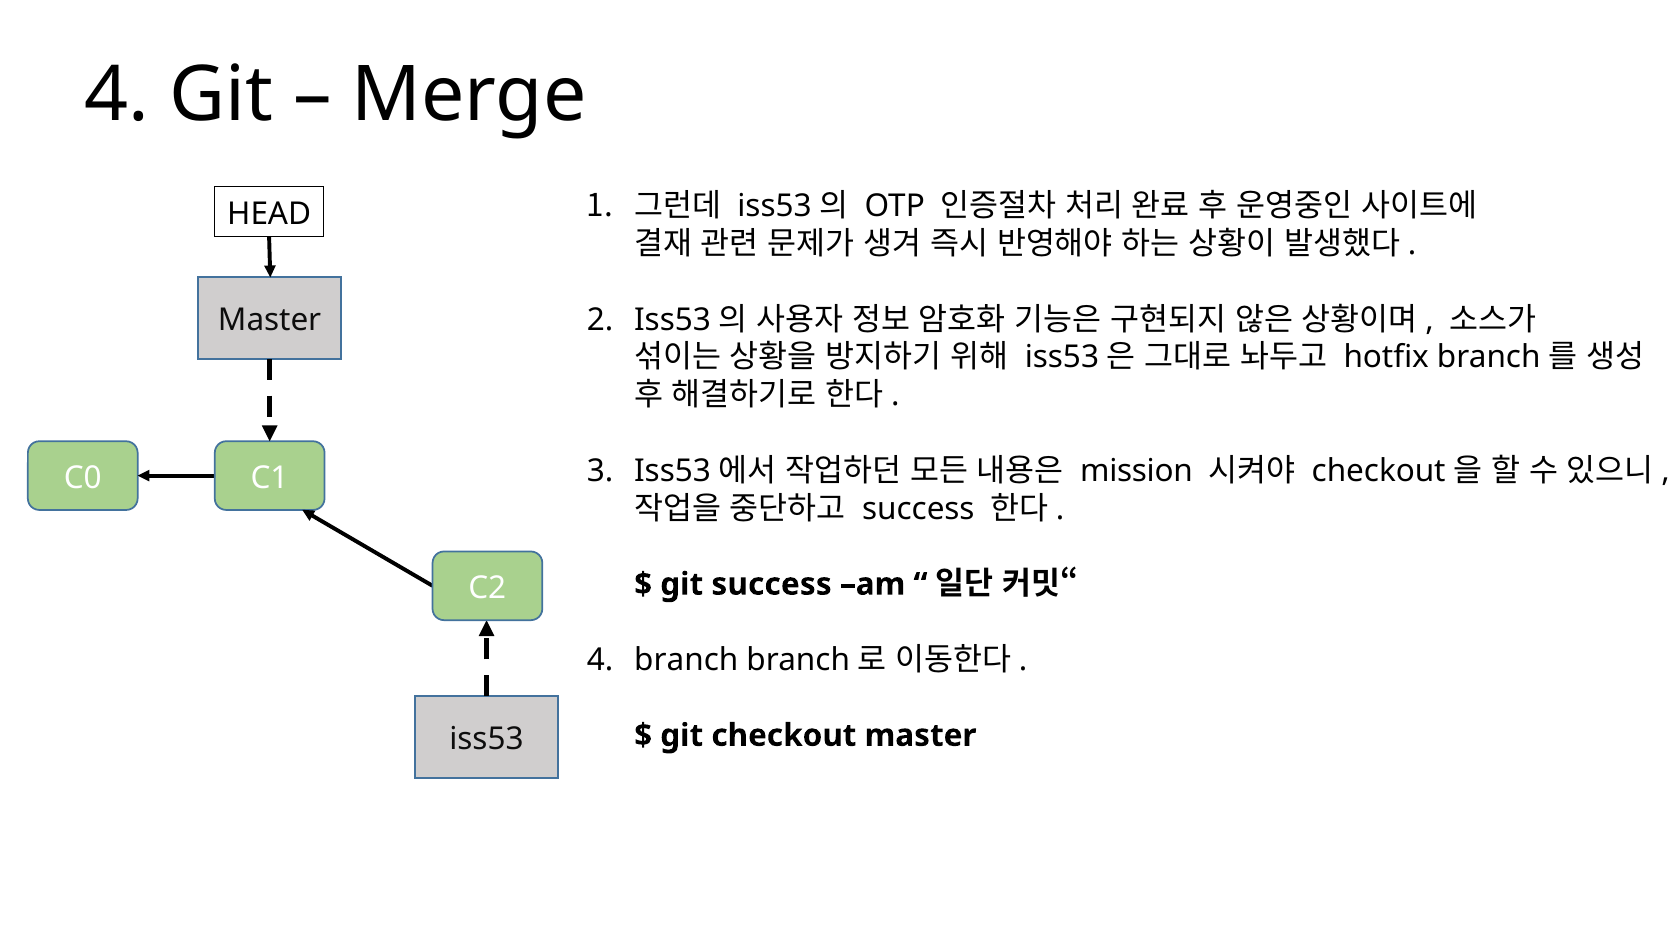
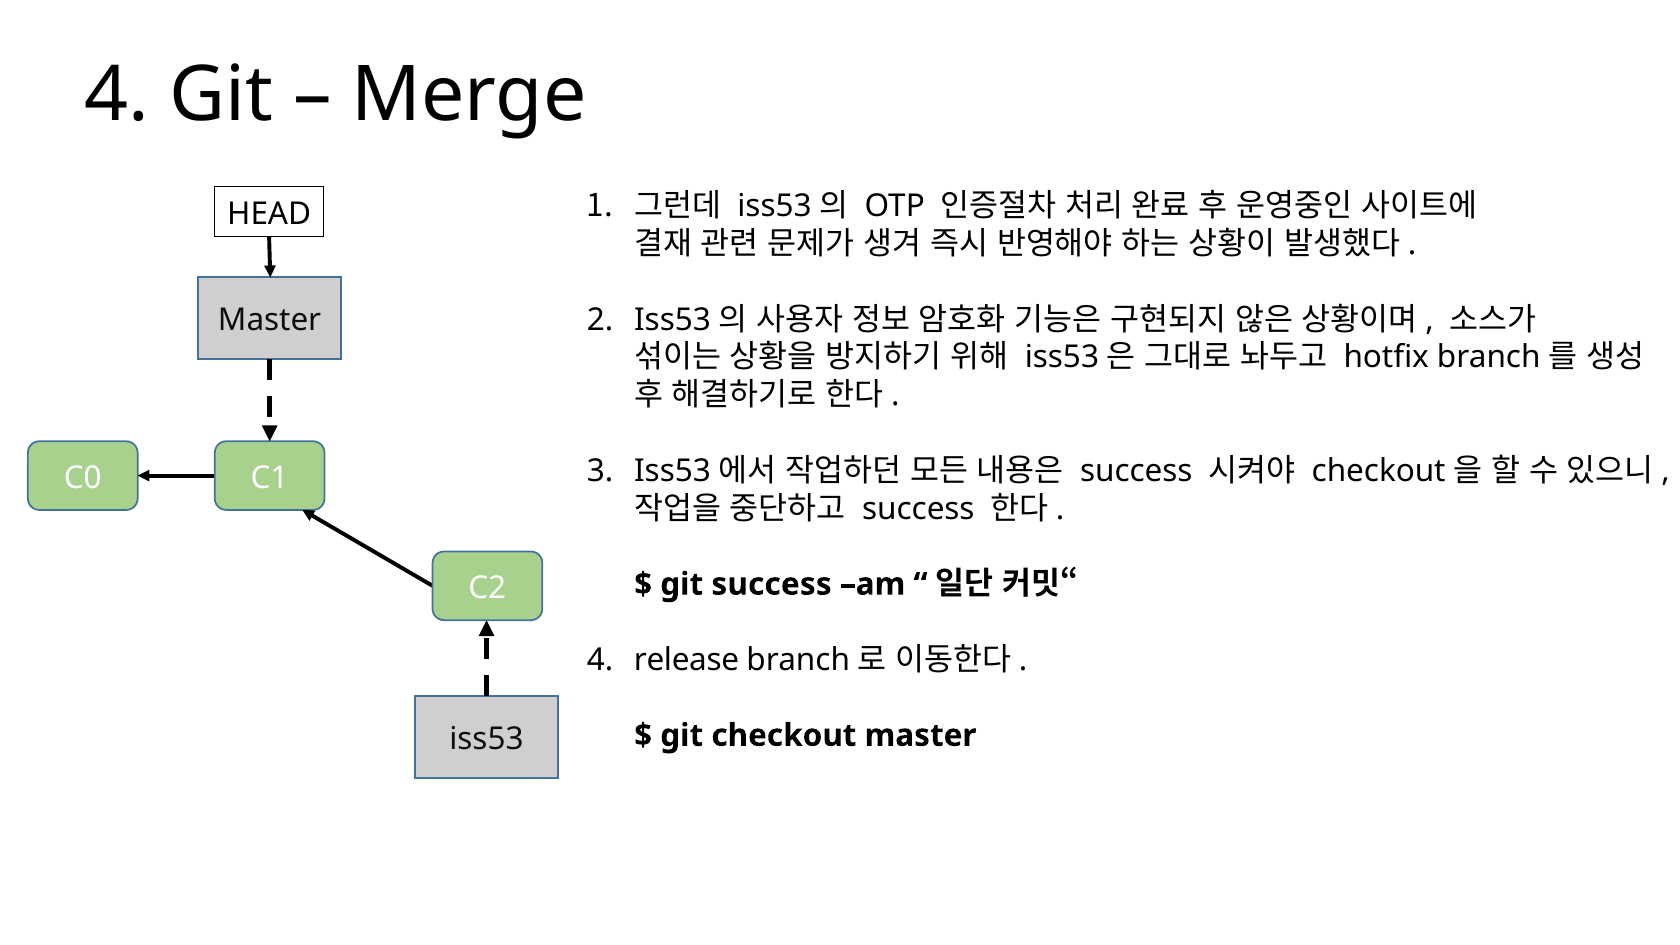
mission: mission -> success (1136, 471)
branch: branch -> release (686, 660)
